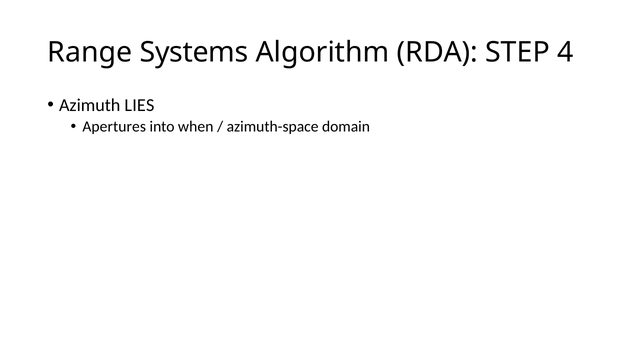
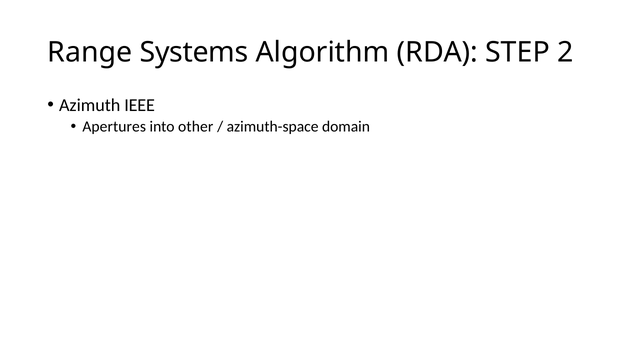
4: 4 -> 2 (565, 52)
LIES: LIES -> IEEE (140, 105)
when: when -> other (196, 127)
